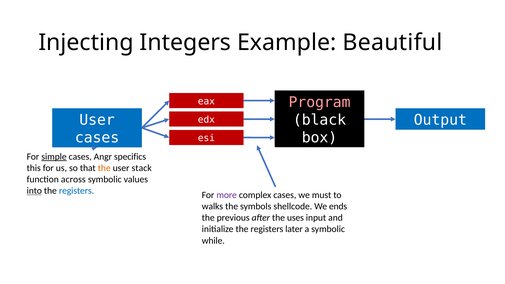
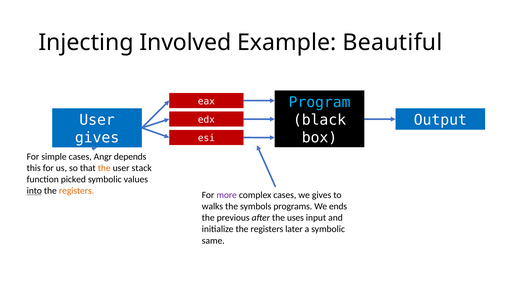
Integers: Integers -> Involved (185, 42)
Program colour: pink -> light blue (320, 102)
cases: cases -> gives (97, 138)
simple underline: present -> none (54, 157)
specifics: specifics -> depends (130, 157)
across: across -> picked (73, 179)
registers colour: blue -> orange (76, 191)
we must: must -> gives (322, 195)
shellcode: shellcode -> programs (293, 207)
while: while -> same (213, 241)
